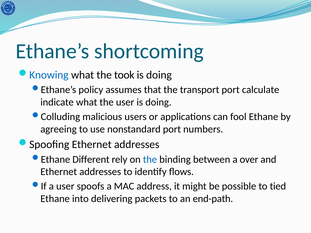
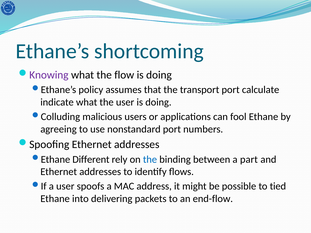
Knowing colour: blue -> purple (49, 75)
took: took -> flow (124, 75)
over: over -> part (249, 160)
end-path: end-path -> end-flow (213, 199)
